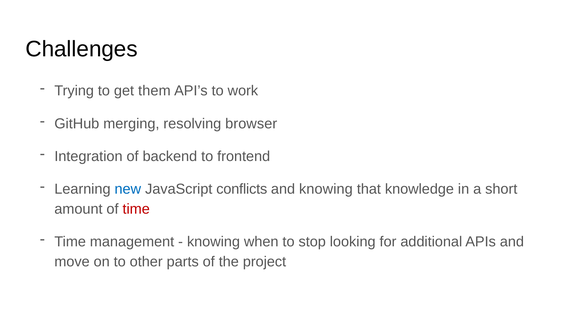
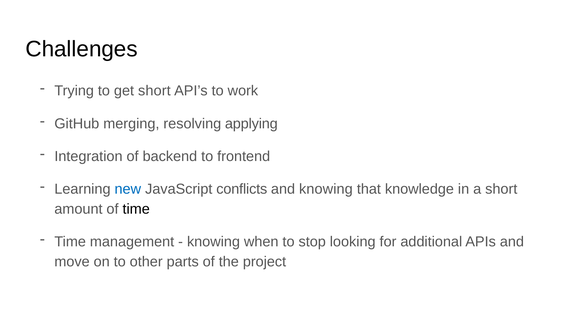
get them: them -> short (154, 91)
browser: browser -> applying (251, 124)
time colour: red -> black (136, 209)
